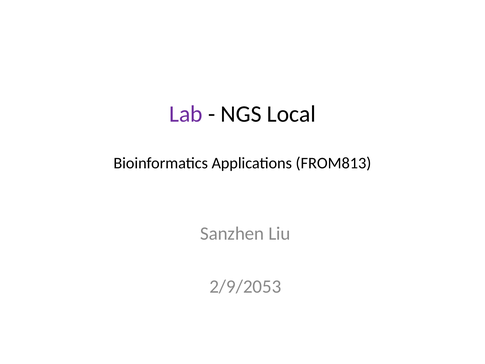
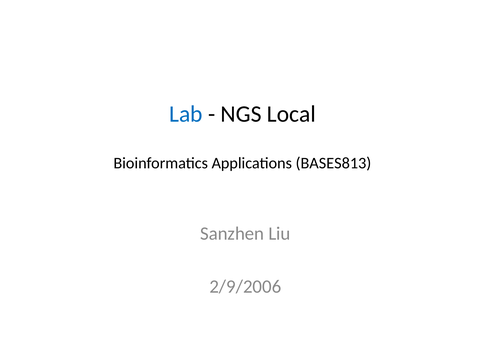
Lab colour: purple -> blue (186, 114)
FROM813: FROM813 -> BASES813 (333, 163)
2/9/2053: 2/9/2053 -> 2/9/2006 (245, 286)
